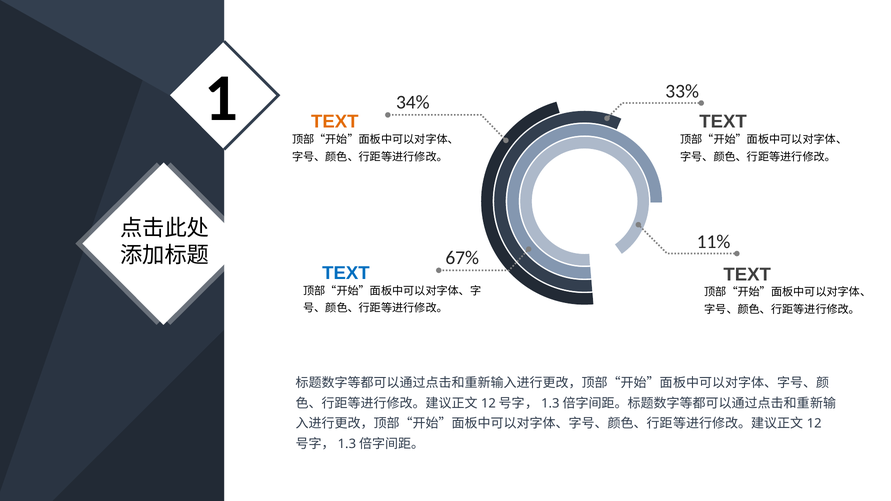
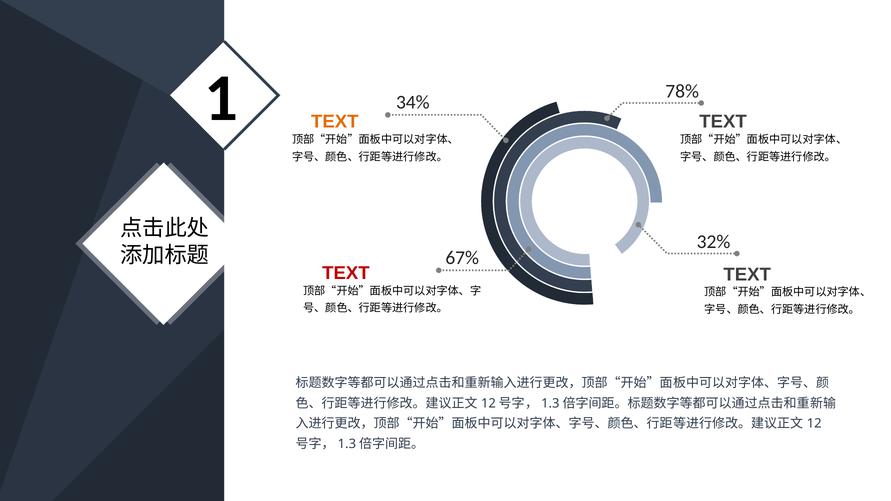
33%: 33% -> 78% (682, 91)
11%: 11% -> 32% (714, 242)
TEXT colour: blue -> red (346, 273)
